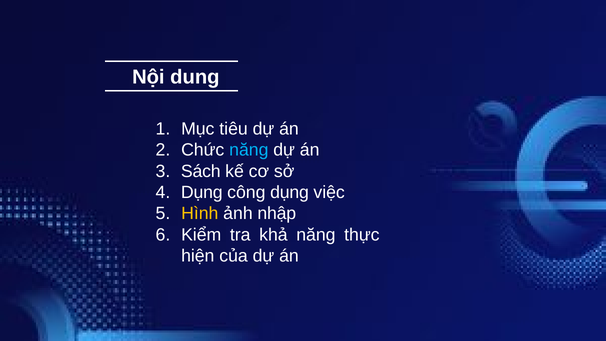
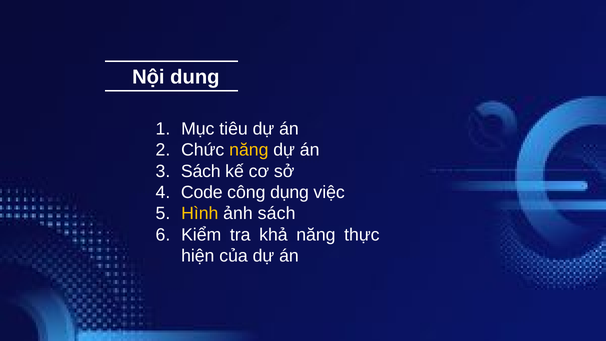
năng colour: light blue -> yellow (249, 150)
Dụng: Dụng -> Code (202, 192)
ảnh nhập: nhập -> sách (277, 214)
